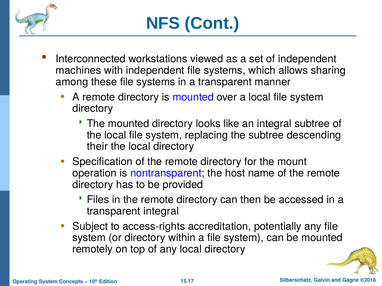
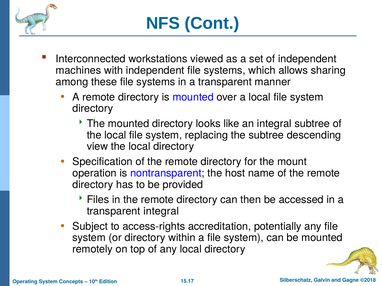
their: their -> view (97, 147)
